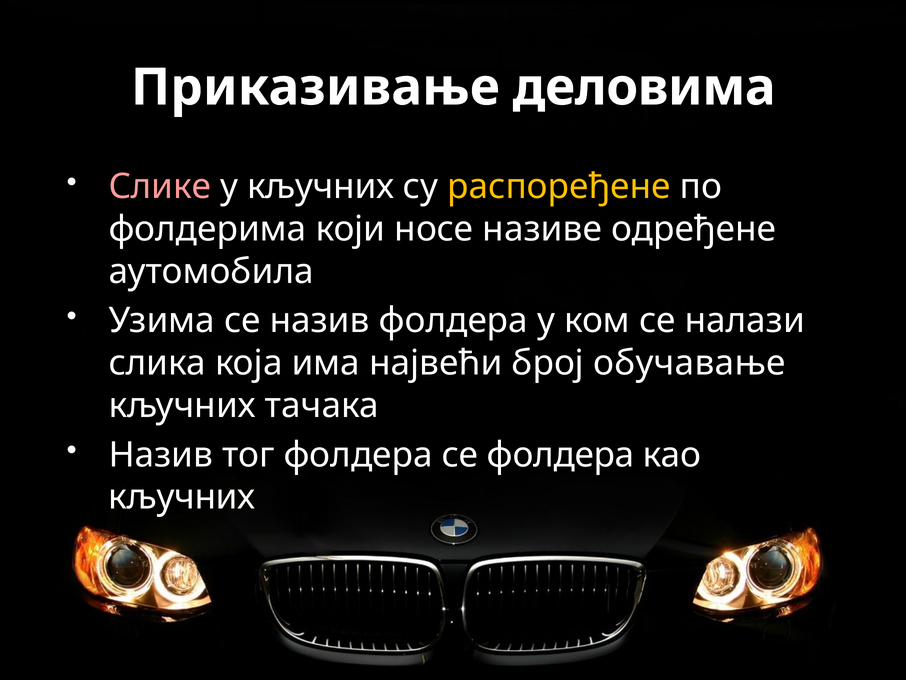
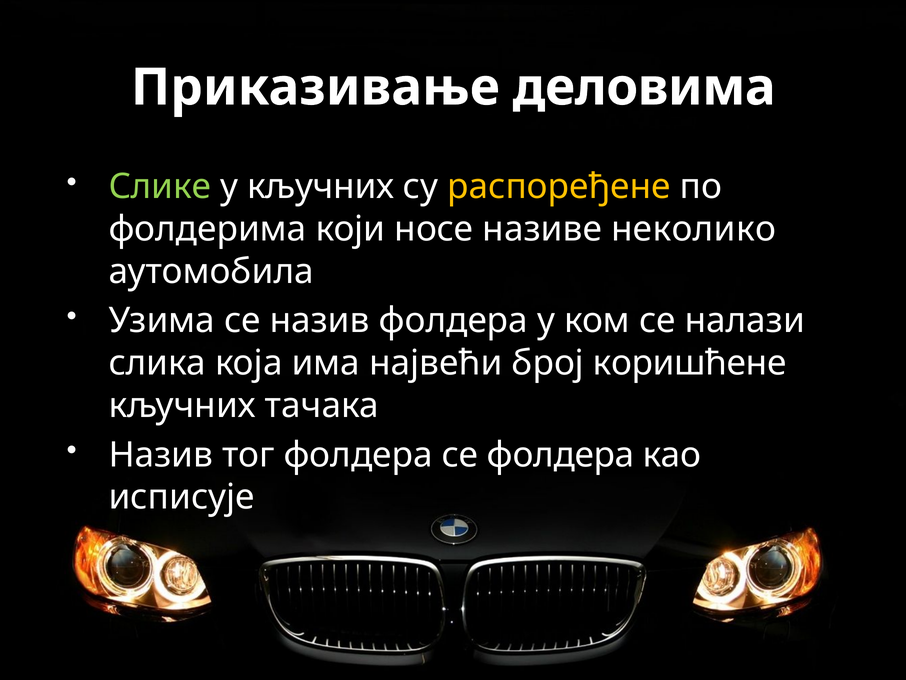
Слике colour: pink -> light green (160, 187)
одређене: одређене -> неколико (694, 229)
обучавање: обучавање -> коришћене (690, 363)
кључних: кључних -> исписује (182, 497)
